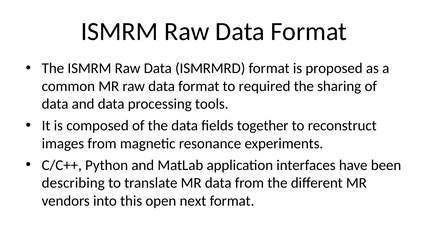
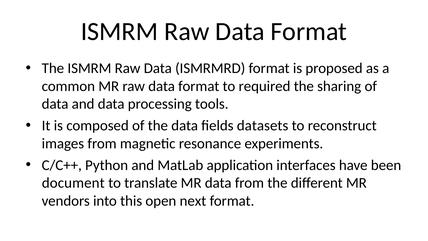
together: together -> datasets (263, 126)
describing: describing -> document (73, 183)
